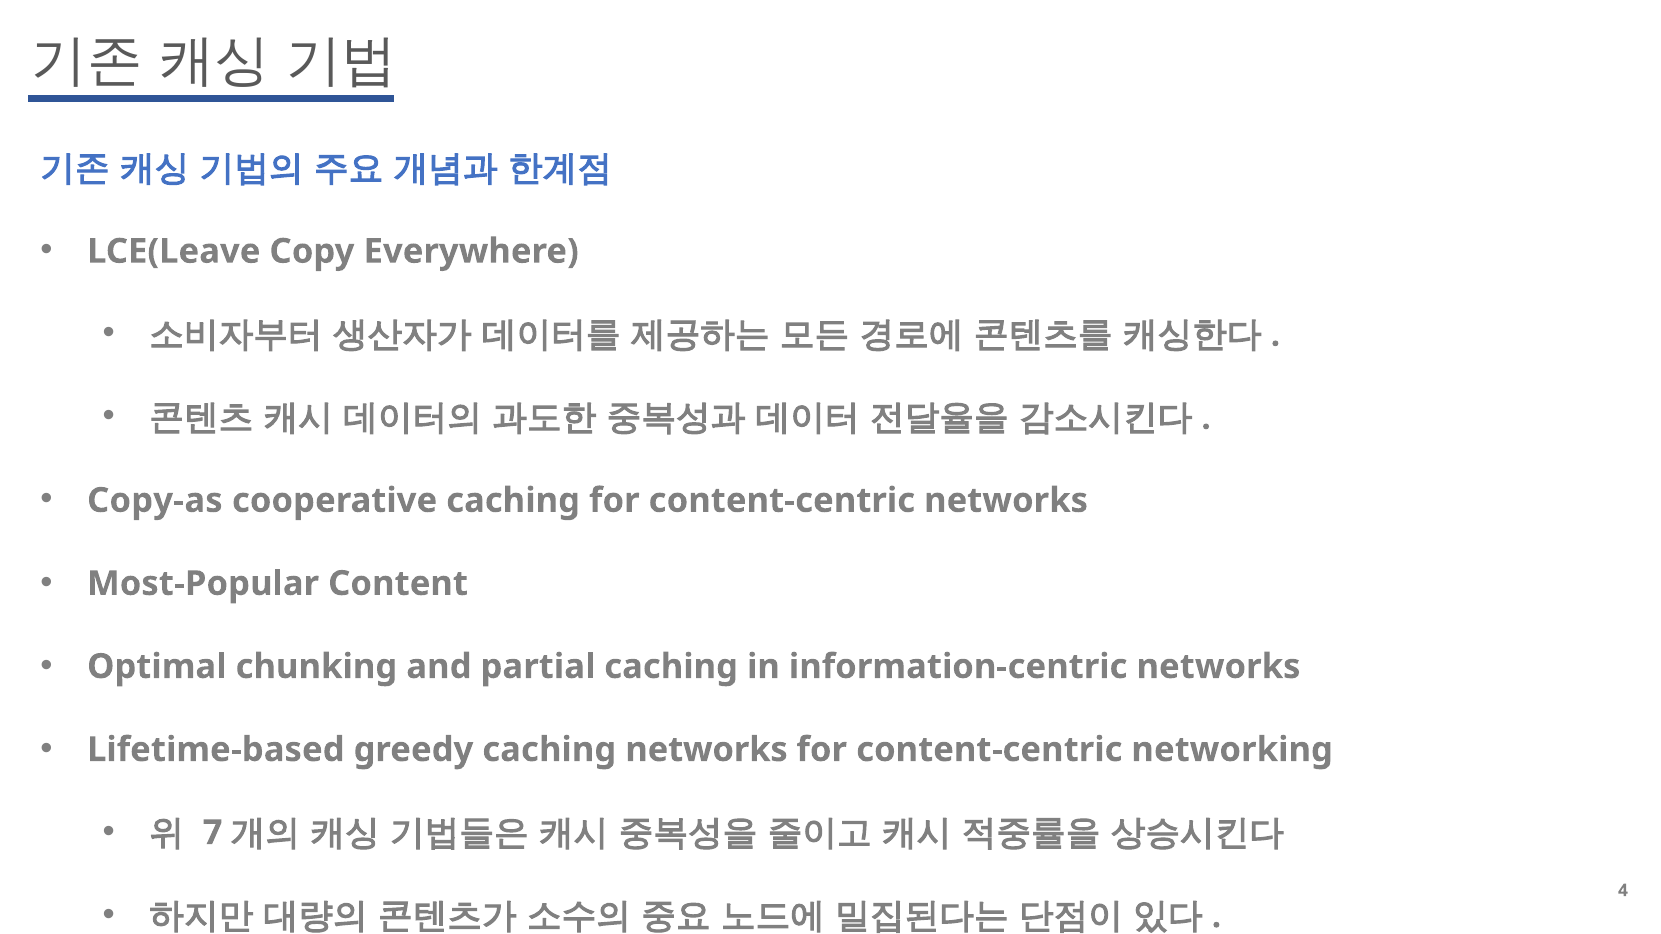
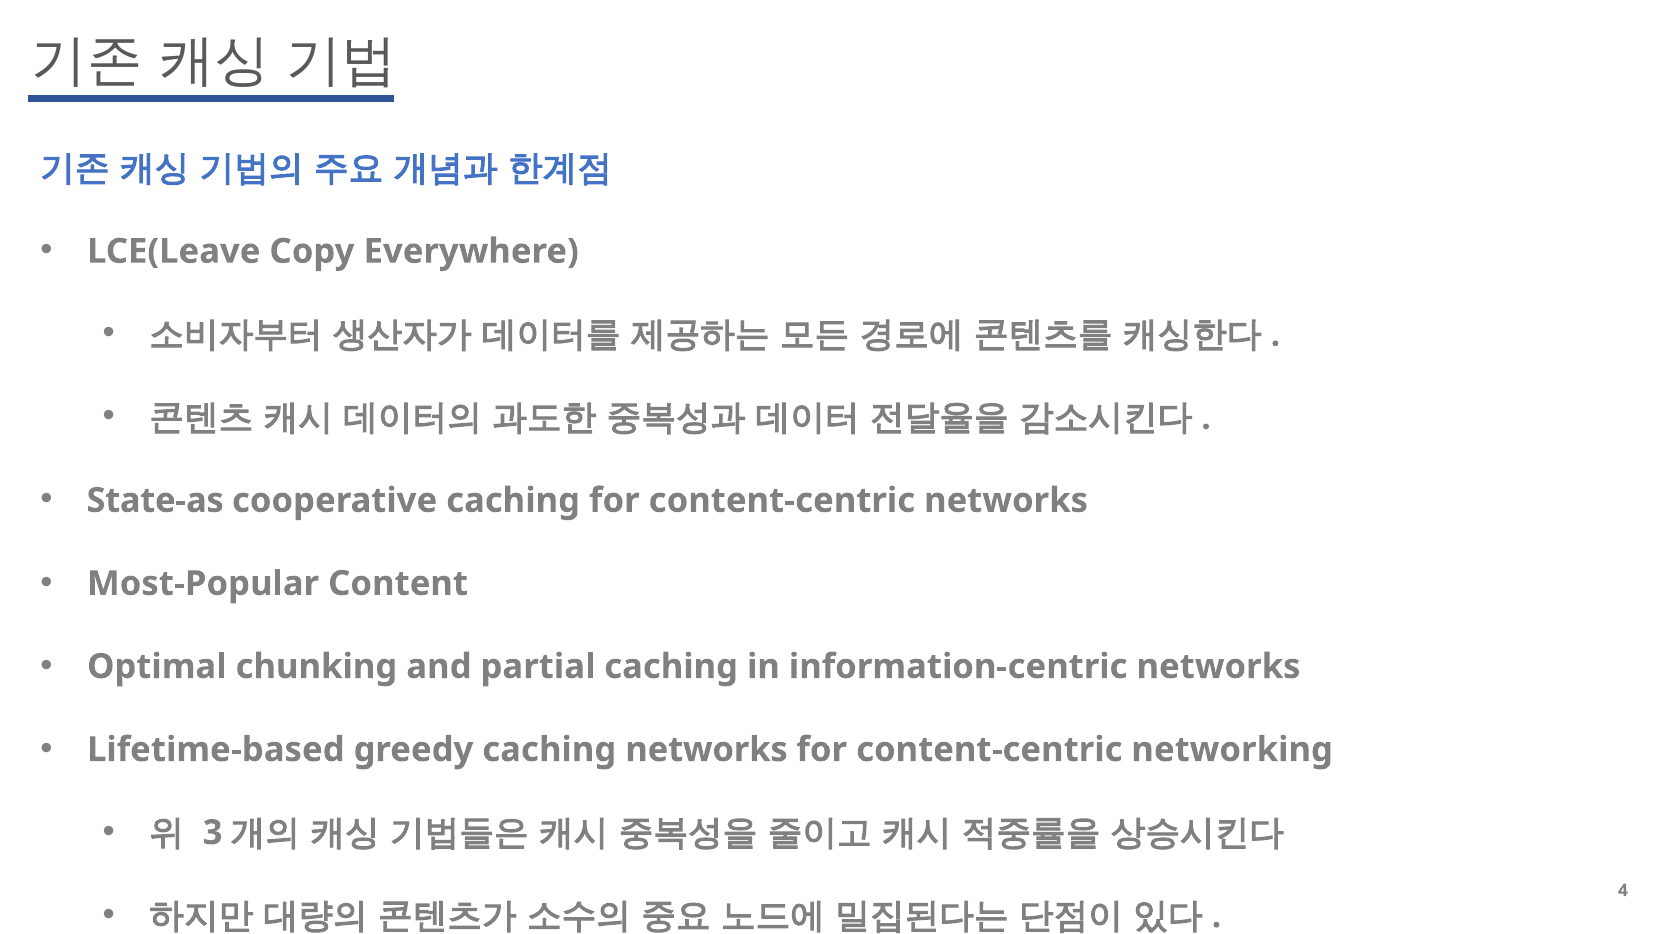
Copy-as: Copy-as -> State-as (155, 501)
7: 7 -> 3 (213, 833)
